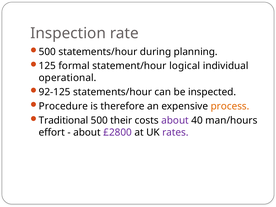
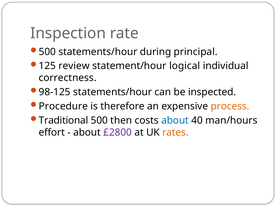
planning: planning -> principal (196, 52)
formal: formal -> review (74, 66)
operational: operational -> correctness (68, 78)
92-125: 92-125 -> 98-125 (55, 92)
their: their -> then (121, 120)
about colour: purple -> blue (175, 120)
rates colour: purple -> orange (175, 132)
